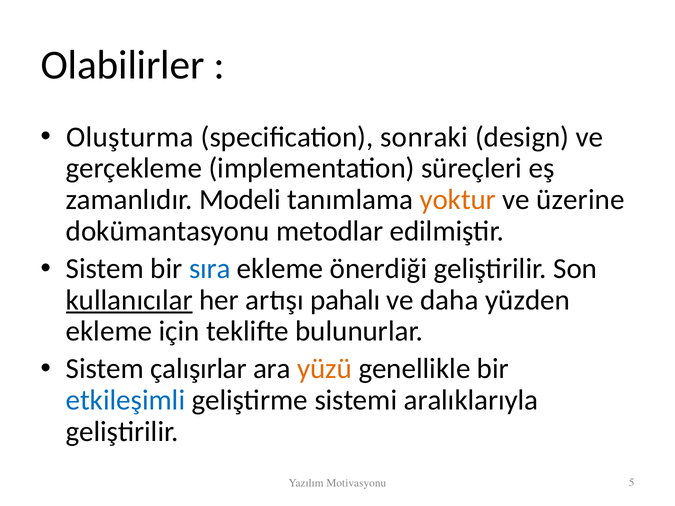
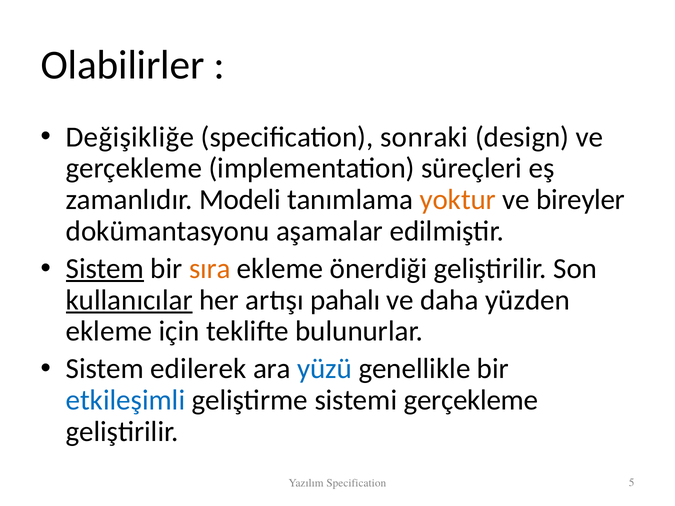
Oluşturma: Oluşturma -> Değişikliğe (130, 137)
üzerine: üzerine -> bireyler (581, 200)
metodlar: metodlar -> aşamalar (330, 231)
Sistem underline: none -> present (105, 269)
sıra colour: blue -> orange (210, 269)
çalışırlar: çalışırlar -> edilerek (198, 369)
yüzü colour: orange -> blue (325, 369)
sistemi aralıklarıyla: aralıklarıyla -> gerçekleme (471, 400)
Yazılım Motivasyonu: Motivasyonu -> Specification (356, 483)
